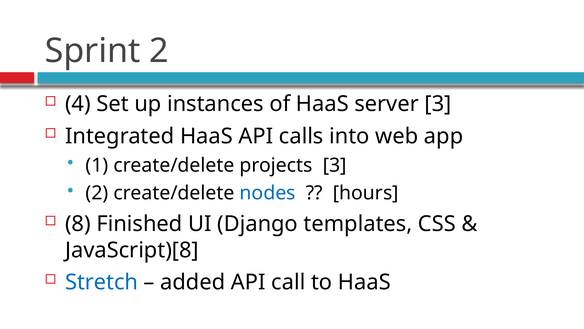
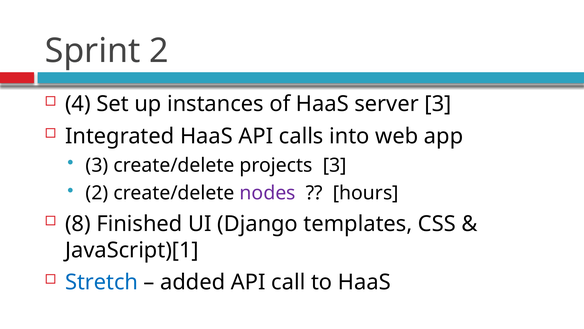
1: 1 -> 3 (97, 165)
nodes colour: blue -> purple (268, 193)
JavaScript)[8: JavaScript)[8 -> JavaScript)[1 (132, 250)
